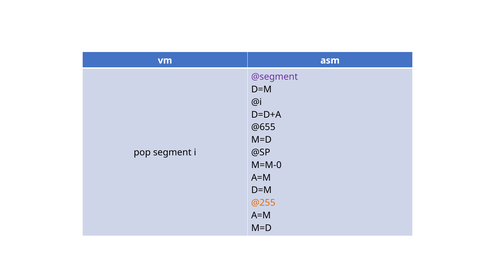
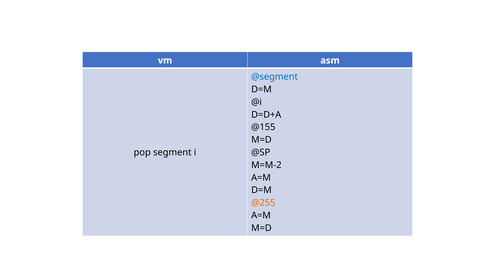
@segment colour: purple -> blue (275, 77)
@655: @655 -> @155 (263, 127)
M=M-0: M=M-0 -> M=M-2 (266, 165)
